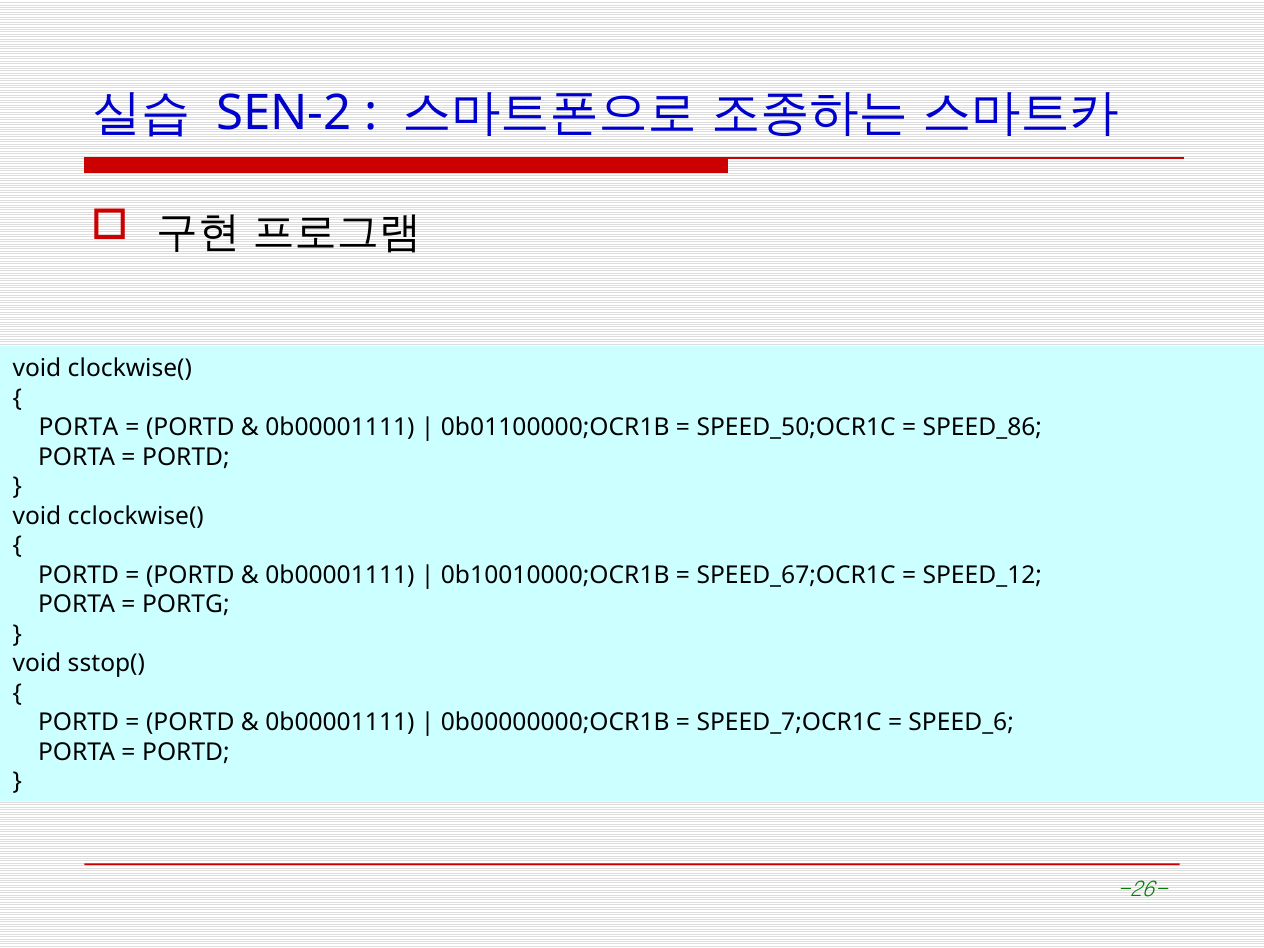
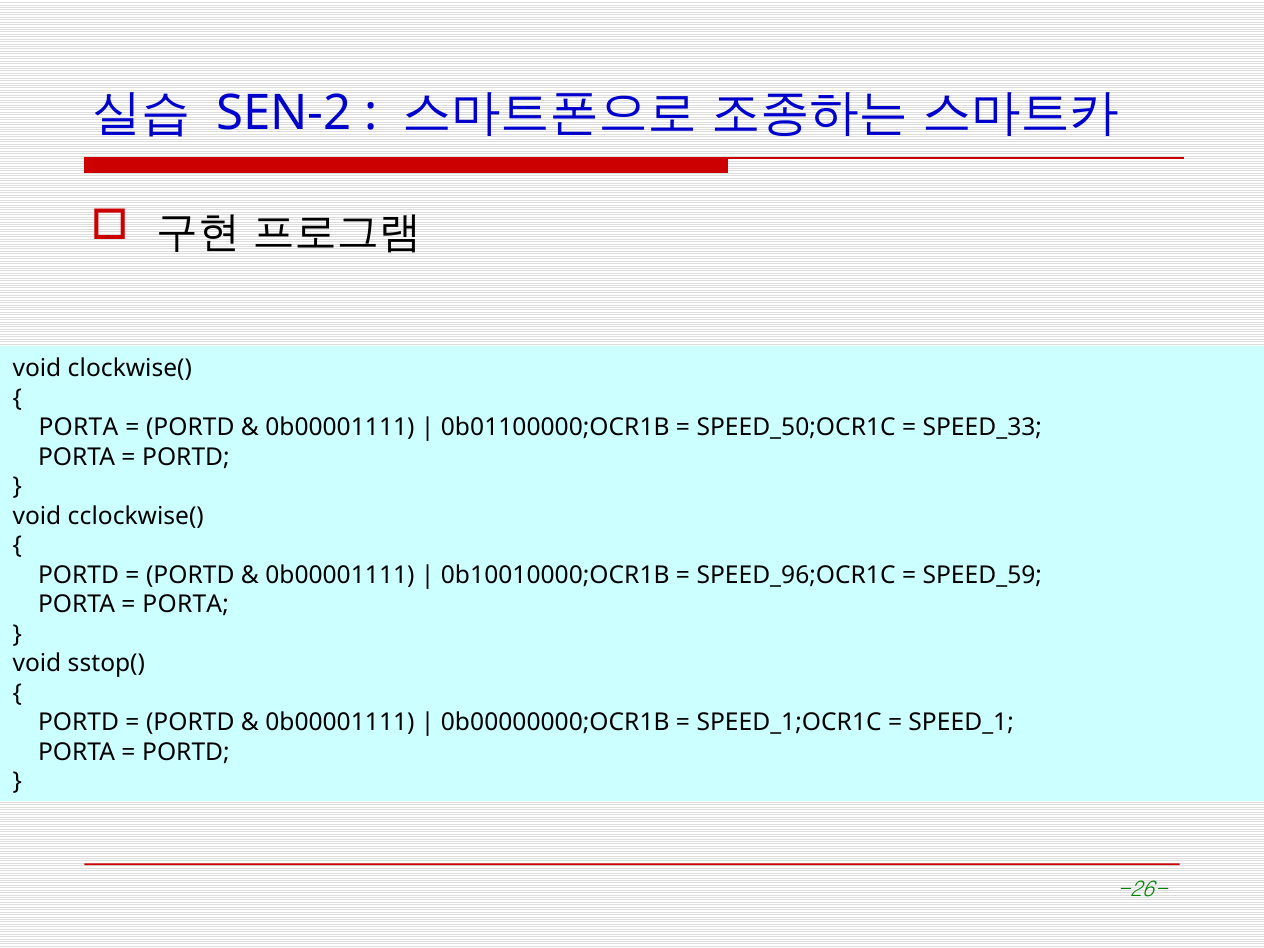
SPEED_86: SPEED_86 -> SPEED_33 (982, 428)
SPEED_67;OCR1C: SPEED_67;OCR1C -> SPEED_96;OCR1C (796, 575)
SPEED_12: SPEED_12 -> SPEED_59 (982, 575)
PORTG: PORTG -> PORTA (186, 605)
SPEED_7;OCR1C: SPEED_7;OCR1C -> SPEED_1;OCR1C (789, 723)
SPEED_6: SPEED_6 -> SPEED_1 (961, 723)
